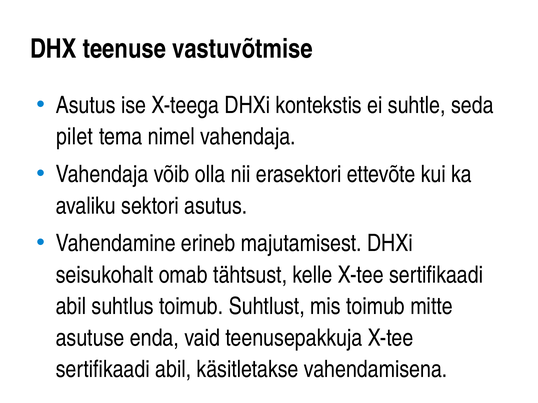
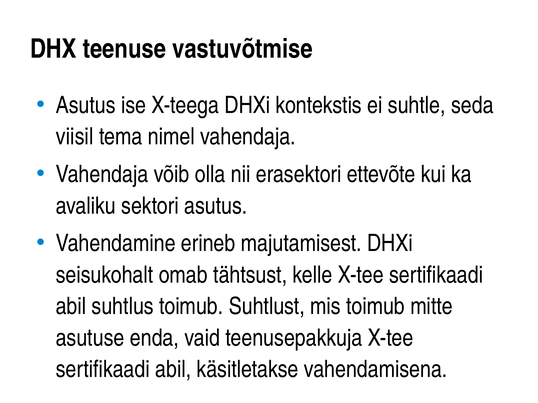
pilet: pilet -> viisil (75, 137)
